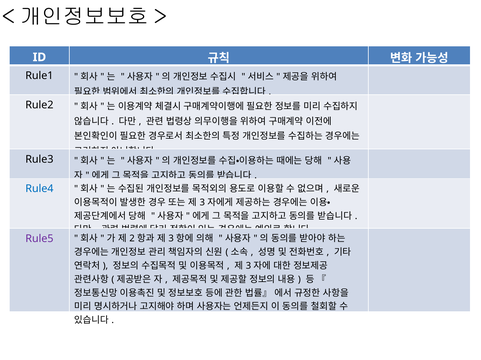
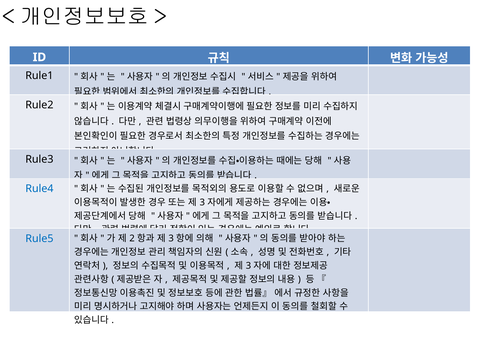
Rule5 colour: purple -> blue (39, 239)
